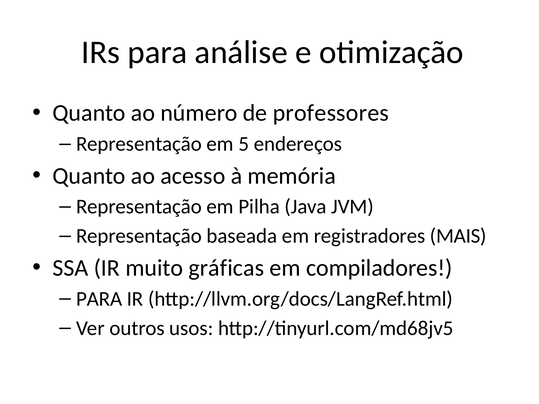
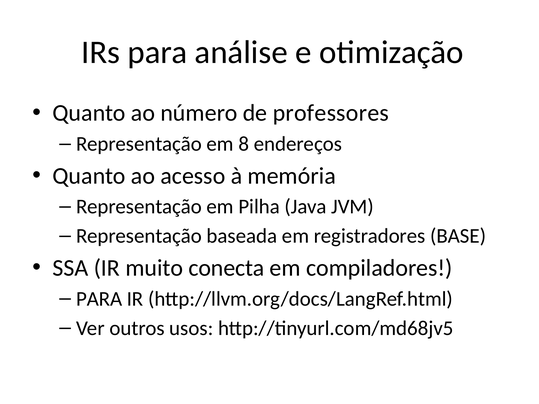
5: 5 -> 8 (244, 144)
MAIS: MAIS -> BASE (458, 236)
gráficas: gráficas -> conecta (226, 268)
